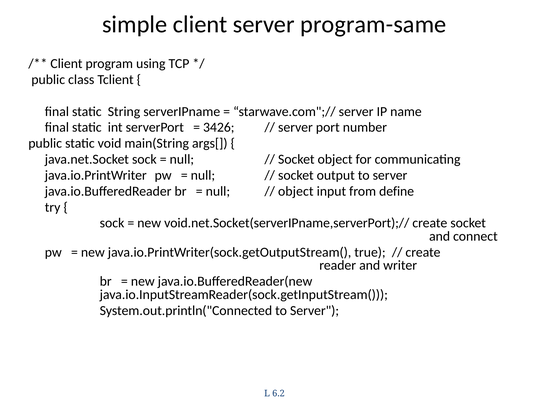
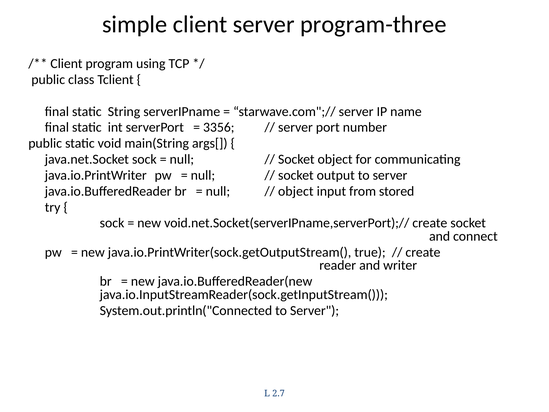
program-same: program-same -> program-three (373, 25)
3426: 3426 -> 3356 (219, 127)
define: define -> stored (397, 191)
6.2: 6.2 -> 2.7 (278, 393)
